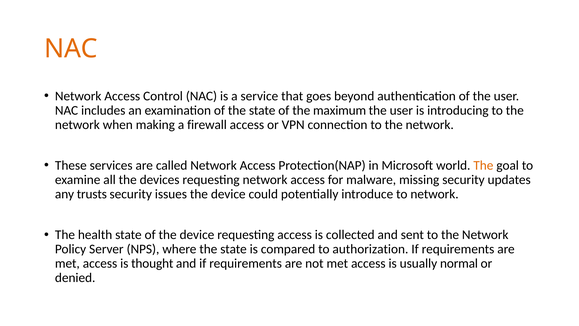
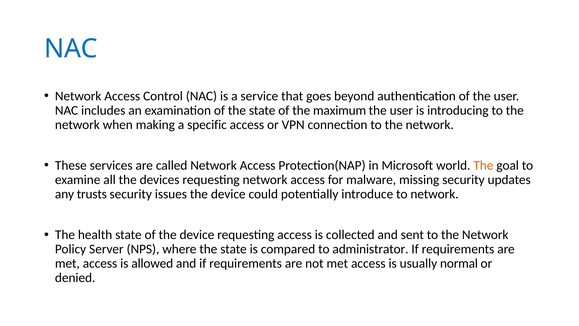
NAC colour: orange -> blue (71, 49)
firewall: firewall -> specific (207, 125)
authorization: authorization -> administrator (370, 249)
thought: thought -> allowed (152, 263)
